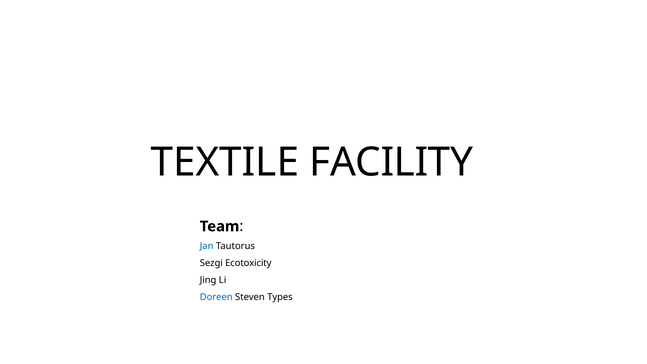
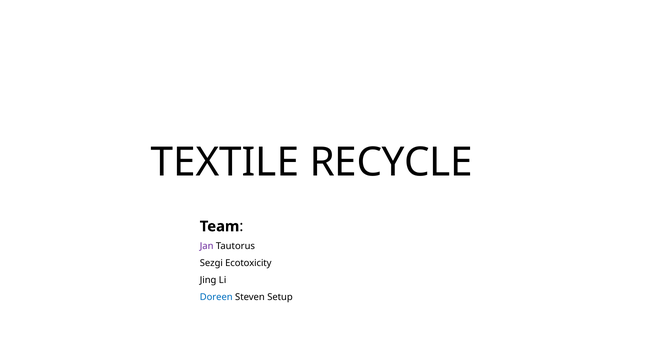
FACILITY: FACILITY -> RECYCLE (391, 162)
Jan colour: blue -> purple (207, 246)
Types: Types -> Setup (280, 297)
